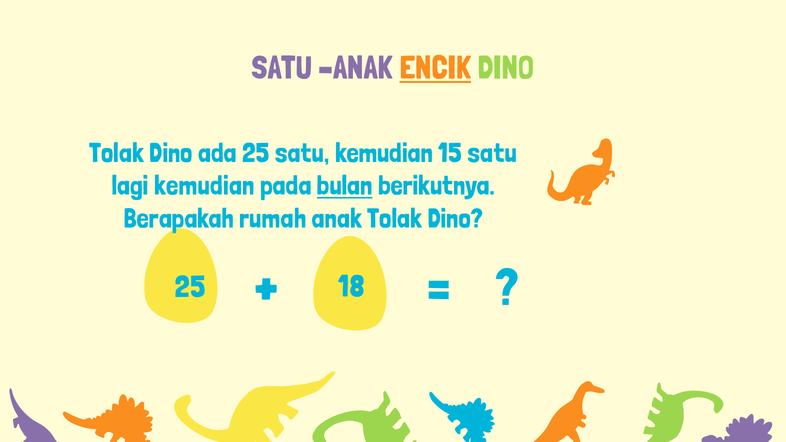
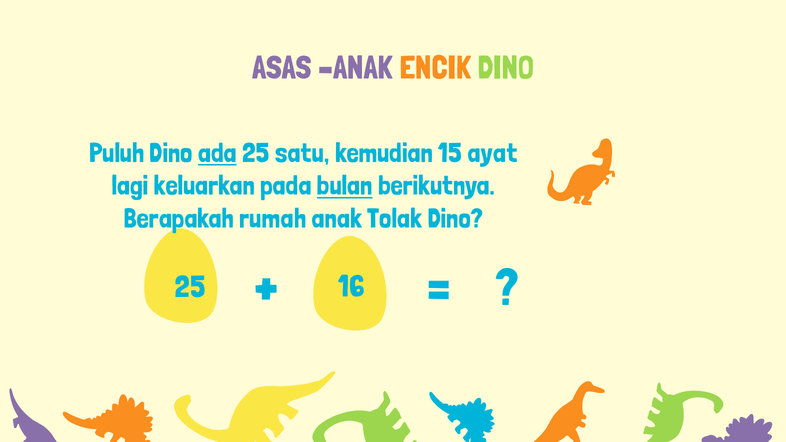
SATU: SATU -> ASAS (282, 68)
ENCIK underline: present -> none (435, 68)
Tolak: Tolak -> Puluh (117, 153)
ada underline: none -> present (217, 153)
15 satu: satu -> ayat (492, 153)
lagi kemudian: kemudian -> keluarkan (205, 186)
18: 18 -> 16 (352, 287)
